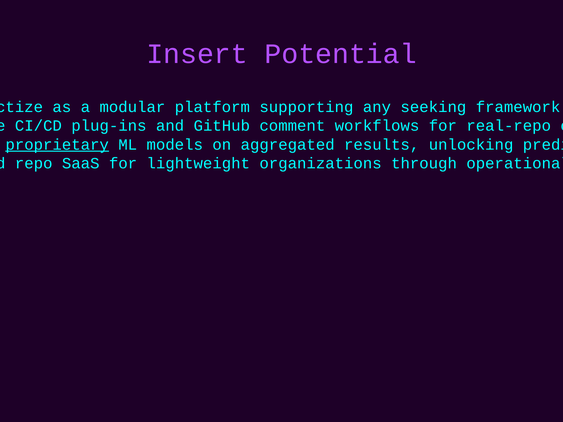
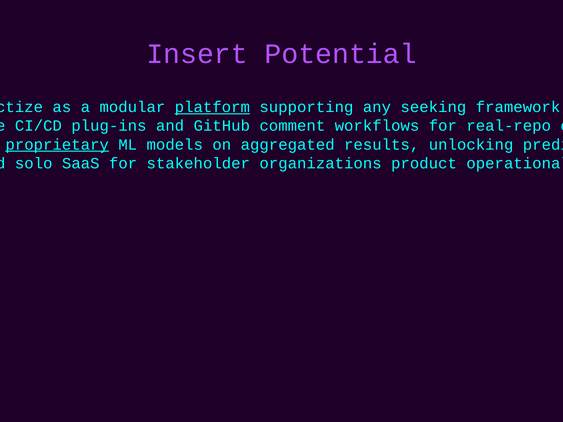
platform underline: none -> present (212, 107)
repo: repo -> solo (34, 163)
lightweight: lightweight -> stakeholder (198, 163)
through: through -> product (424, 163)
